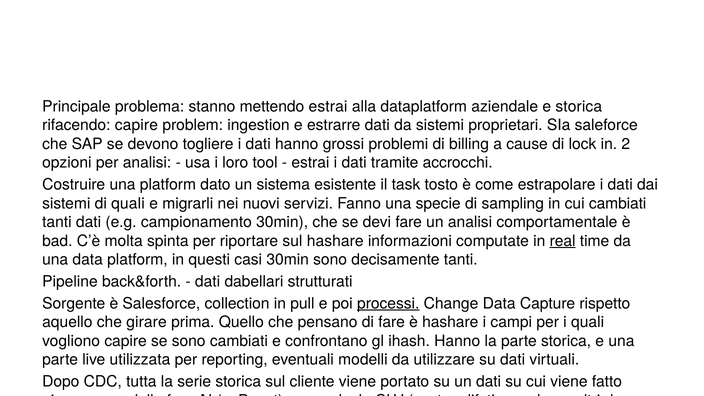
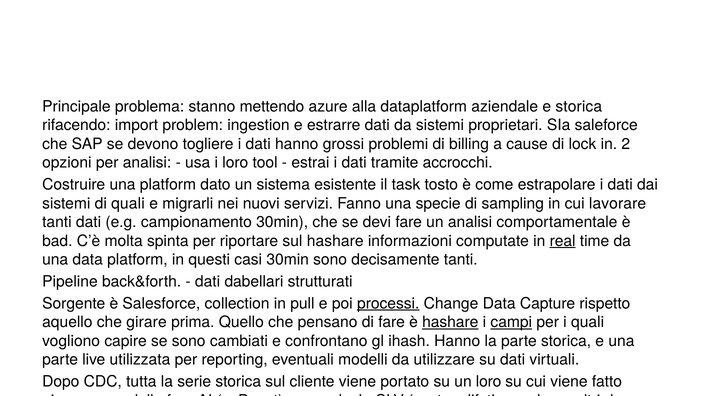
mettendo estrai: estrai -> azure (328, 106)
rifacendo capire: capire -> import (136, 125)
cui cambiati: cambiati -> lavorare (618, 203)
hashare underline: none -> present (450, 322)
campi underline: none -> present (511, 322)
un dati: dati -> loro (489, 382)
